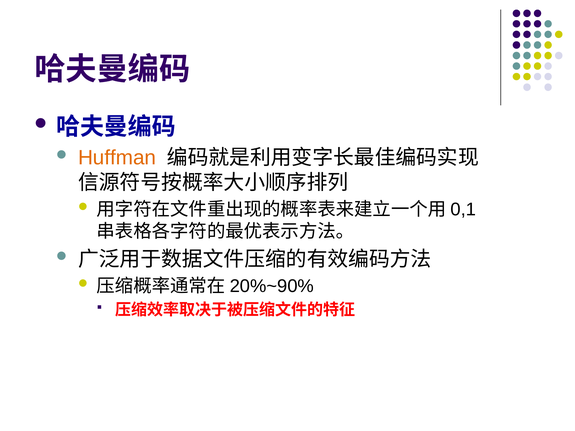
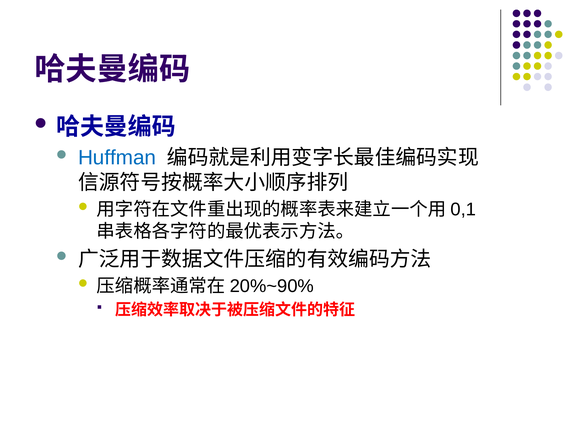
Huffman colour: orange -> blue (117, 158)
